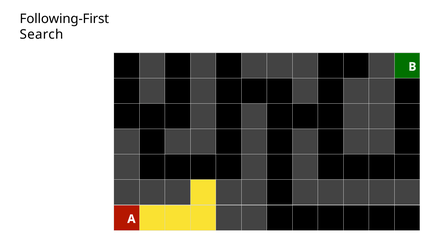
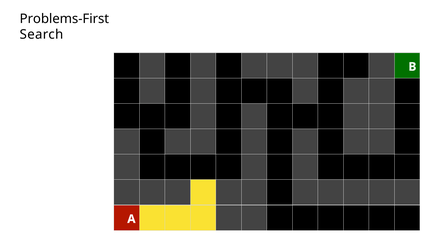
Following-First: Following-First -> Problems-First (64, 19)
